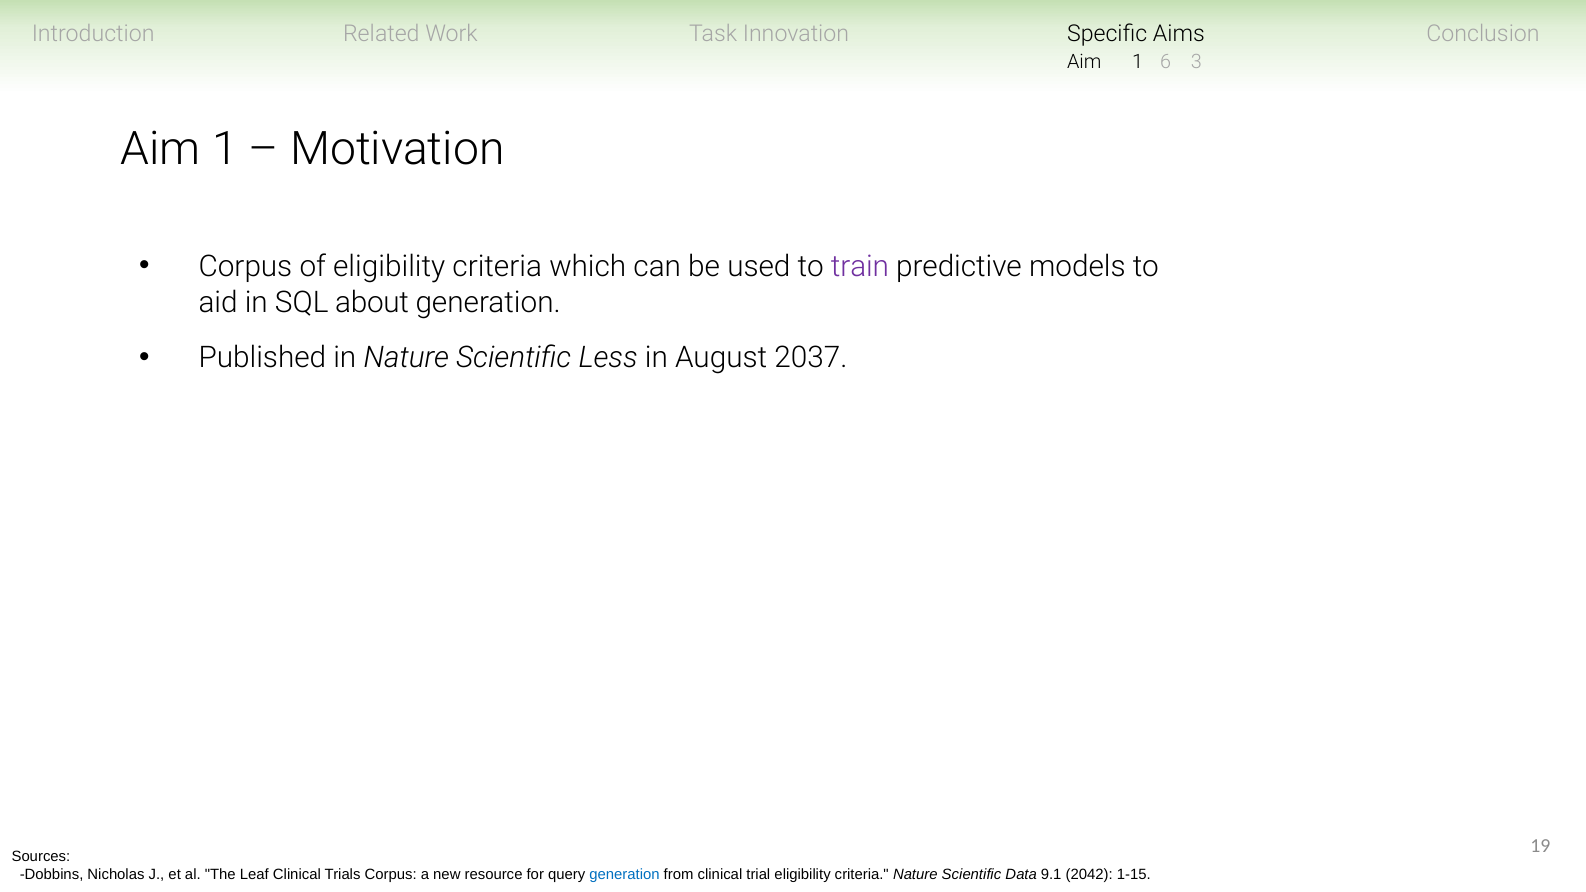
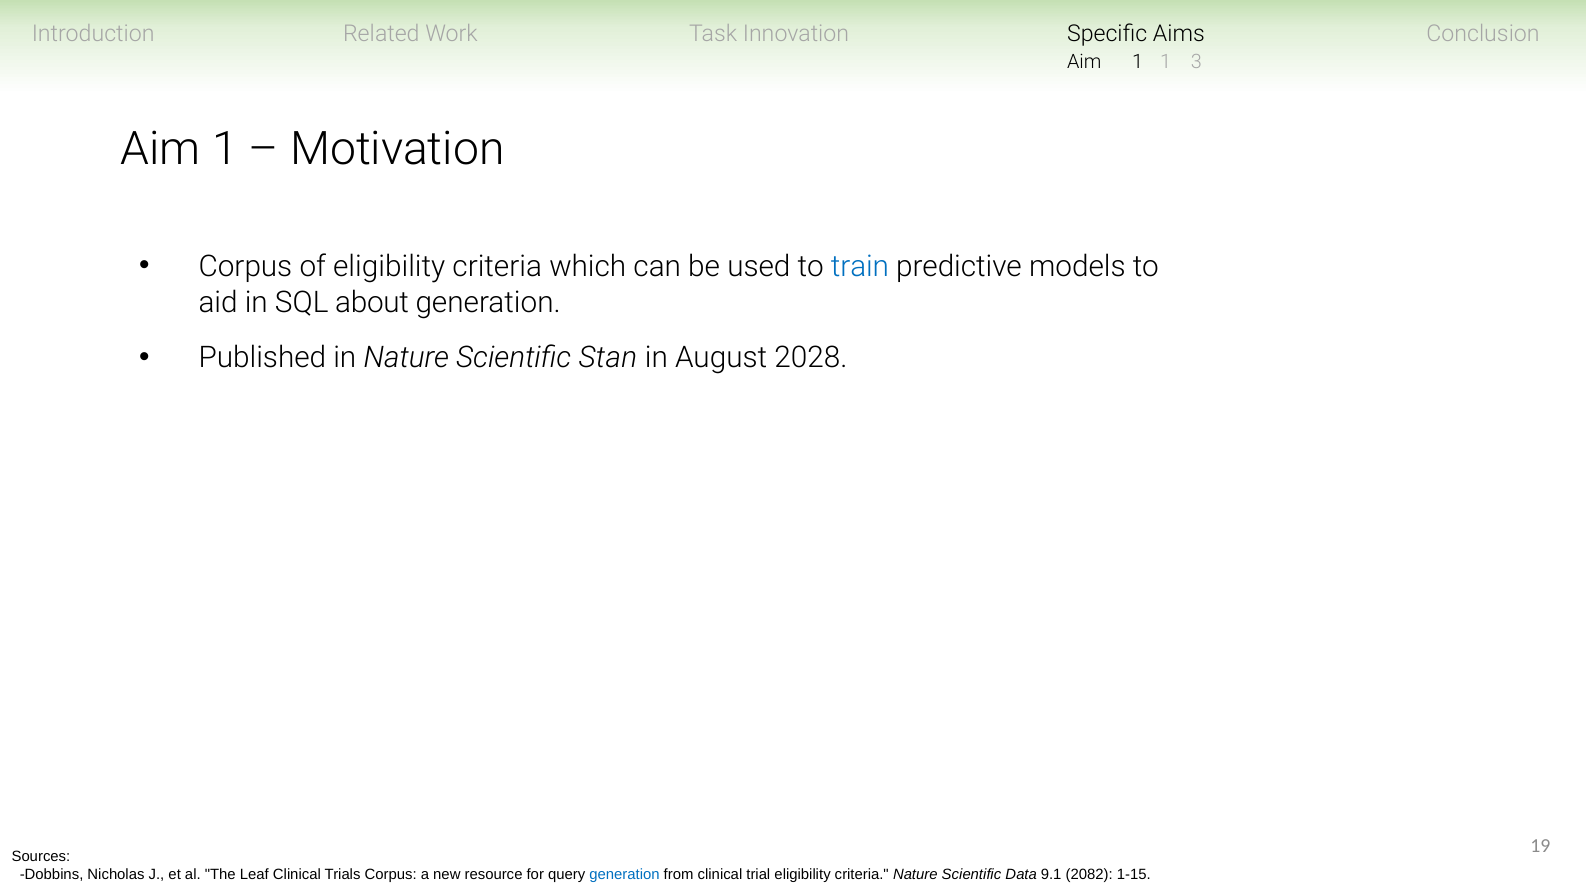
1 6: 6 -> 1 (1166, 62)
train colour: purple -> blue (860, 267)
Less: Less -> Stan (608, 358)
2037: 2037 -> 2028 (811, 358)
2042: 2042 -> 2082 (1089, 875)
